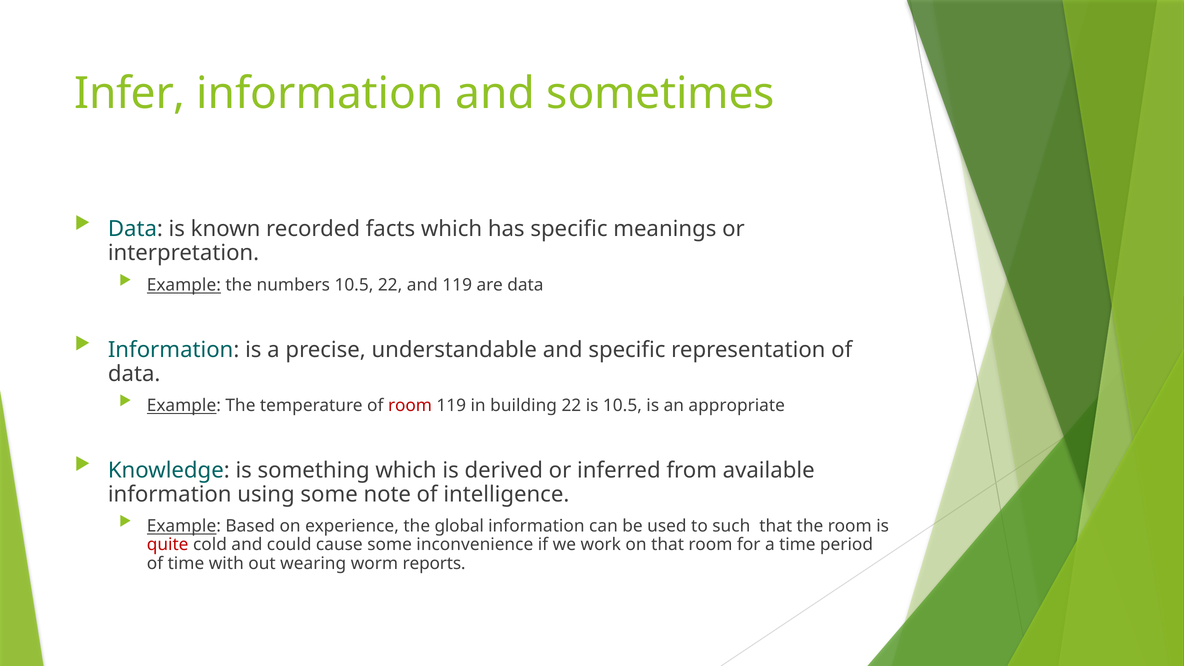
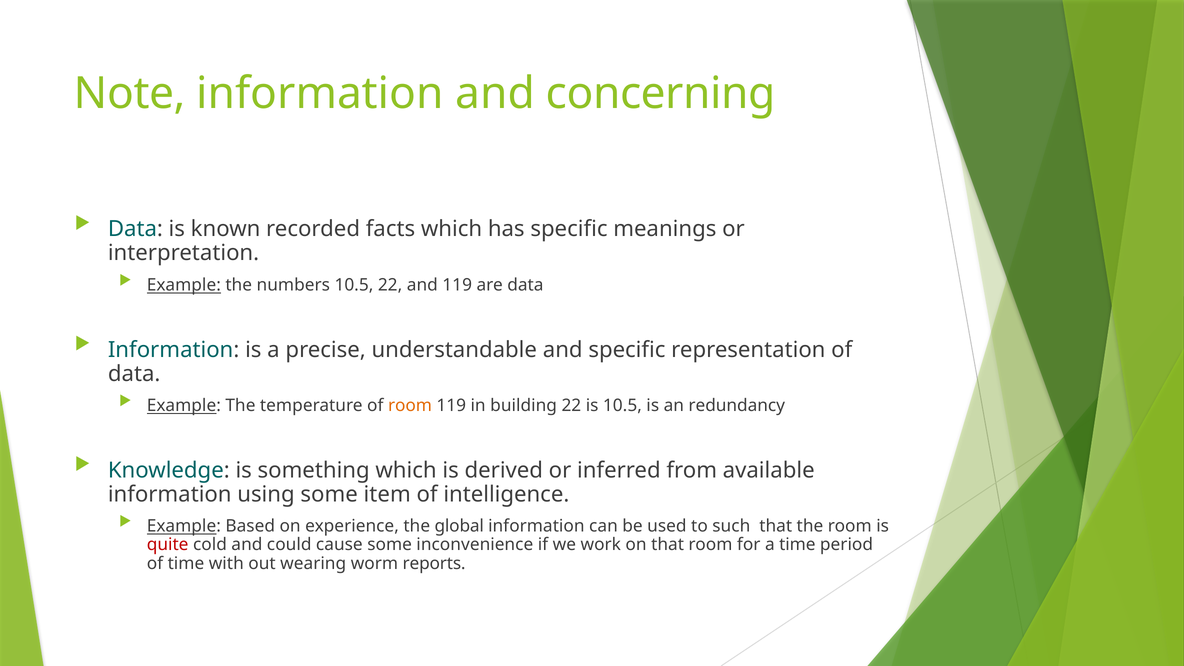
Infer: Infer -> Note (130, 93)
sometimes: sometimes -> concerning (661, 93)
room colour: red -> orange (410, 406)
appropriate: appropriate -> redundancy (737, 406)
note: note -> item (387, 494)
